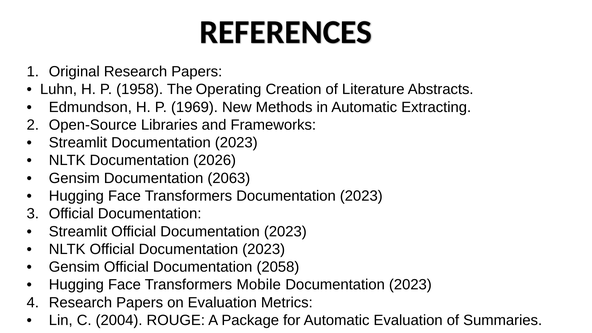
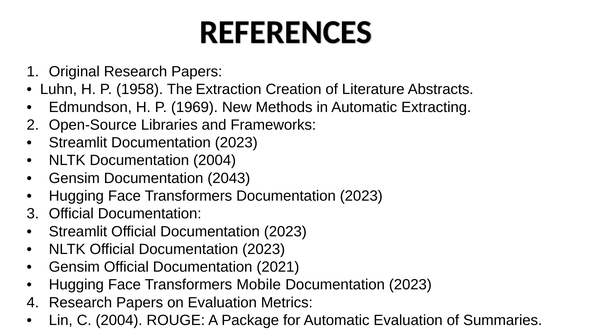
Operating: Operating -> Extraction (229, 89)
Documentation 2026: 2026 -> 2004 (215, 160)
2063: 2063 -> 2043 (229, 178)
2058: 2058 -> 2021 (278, 267)
